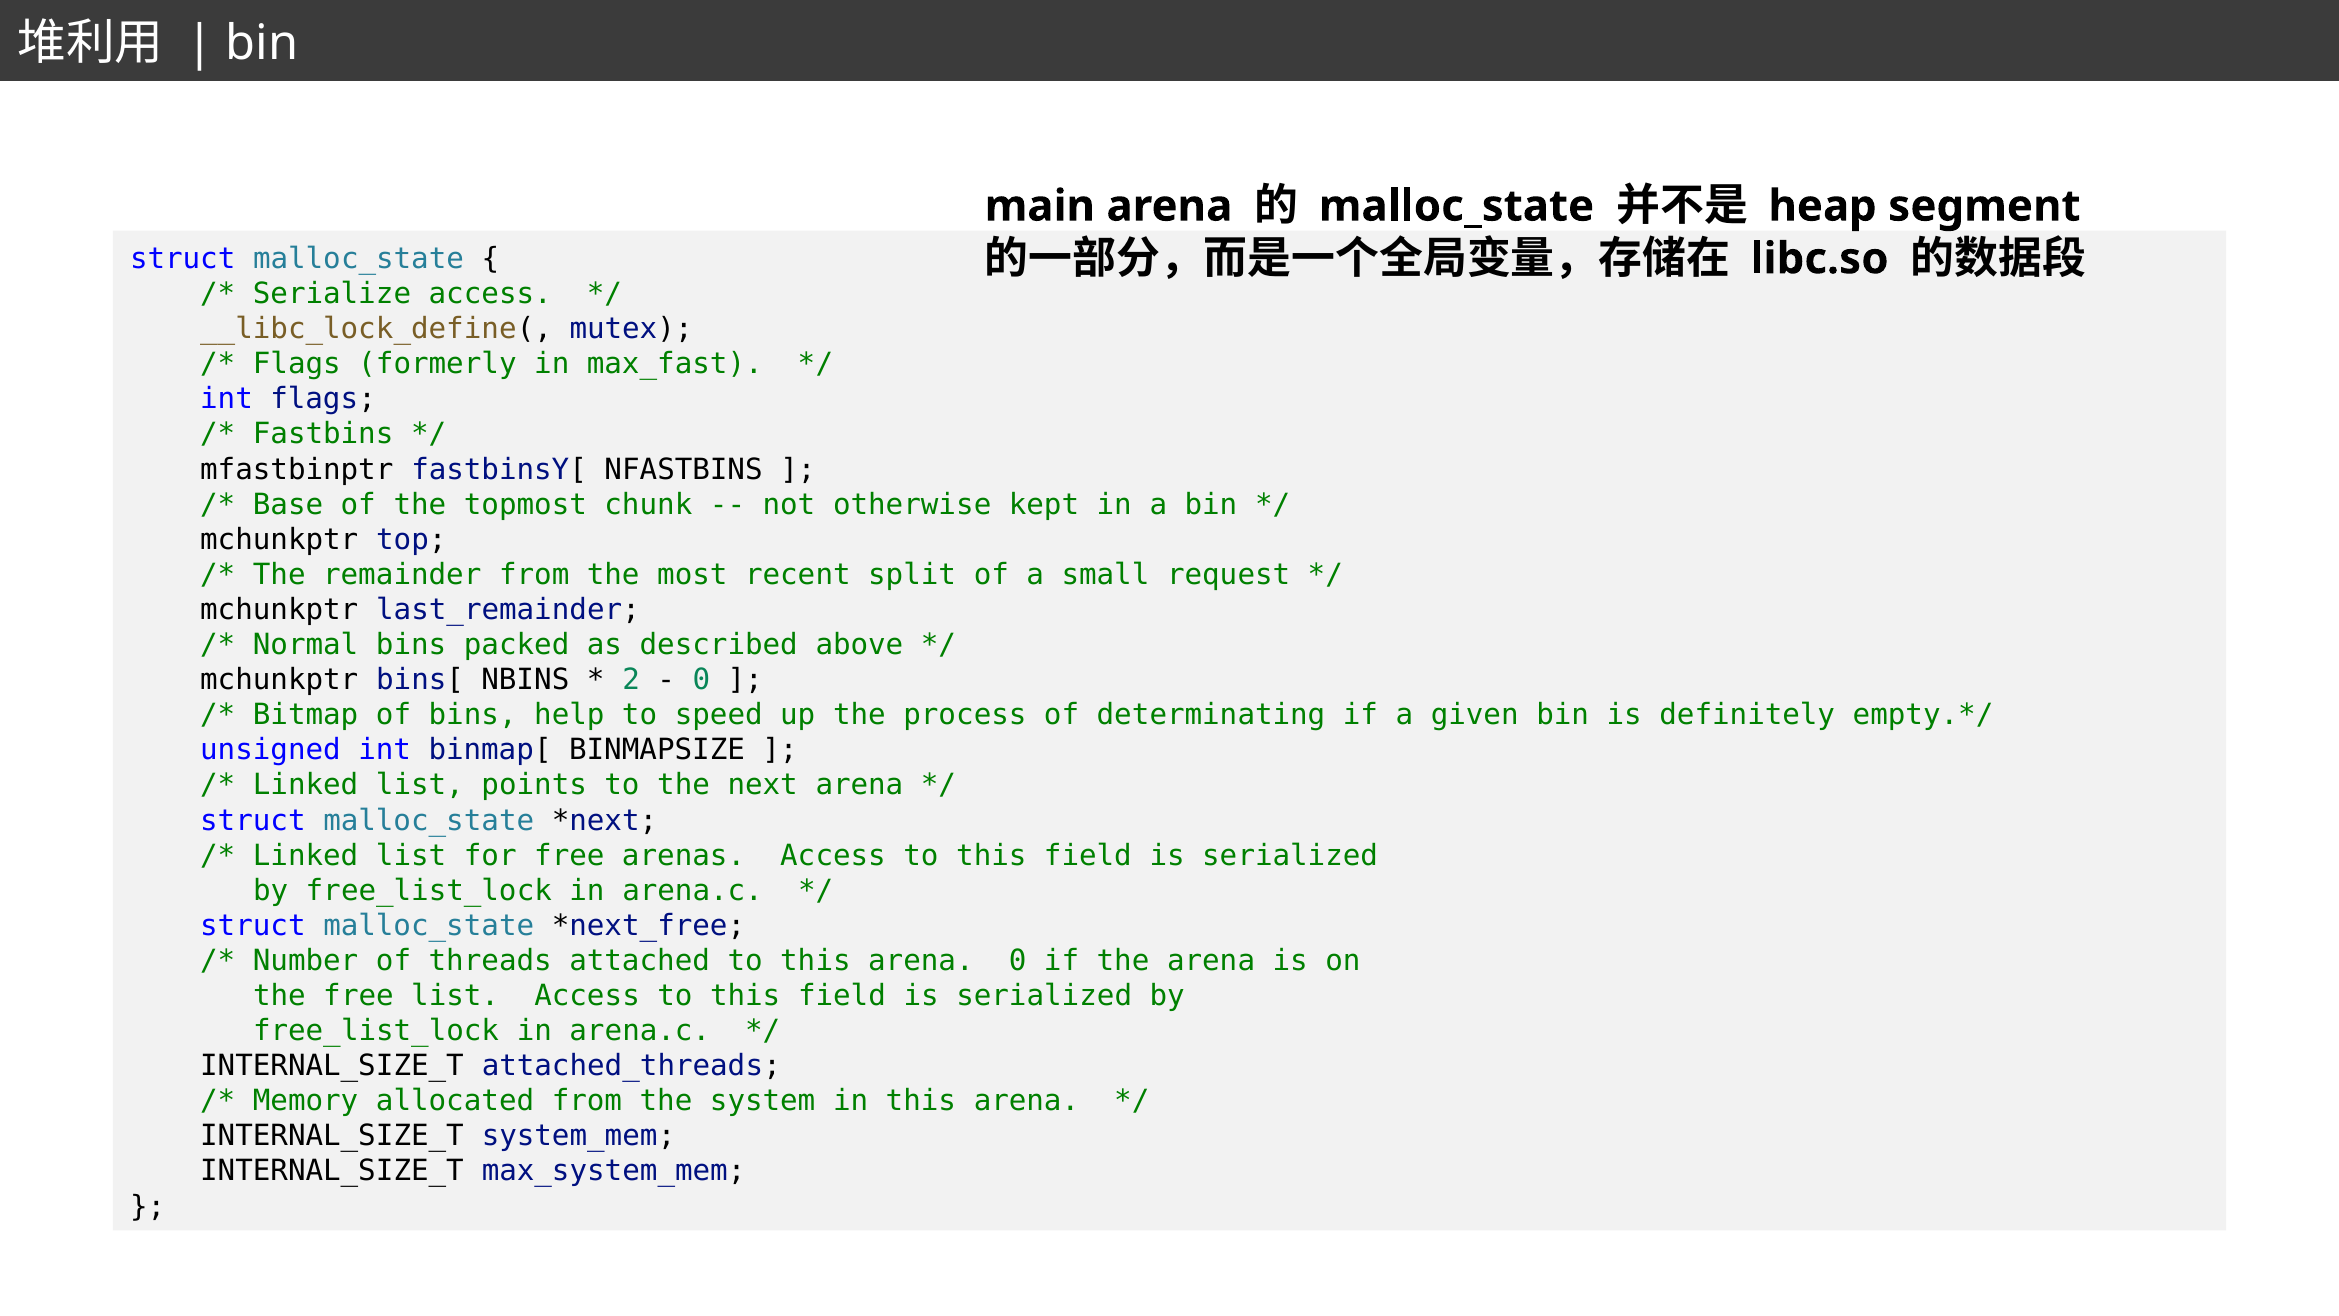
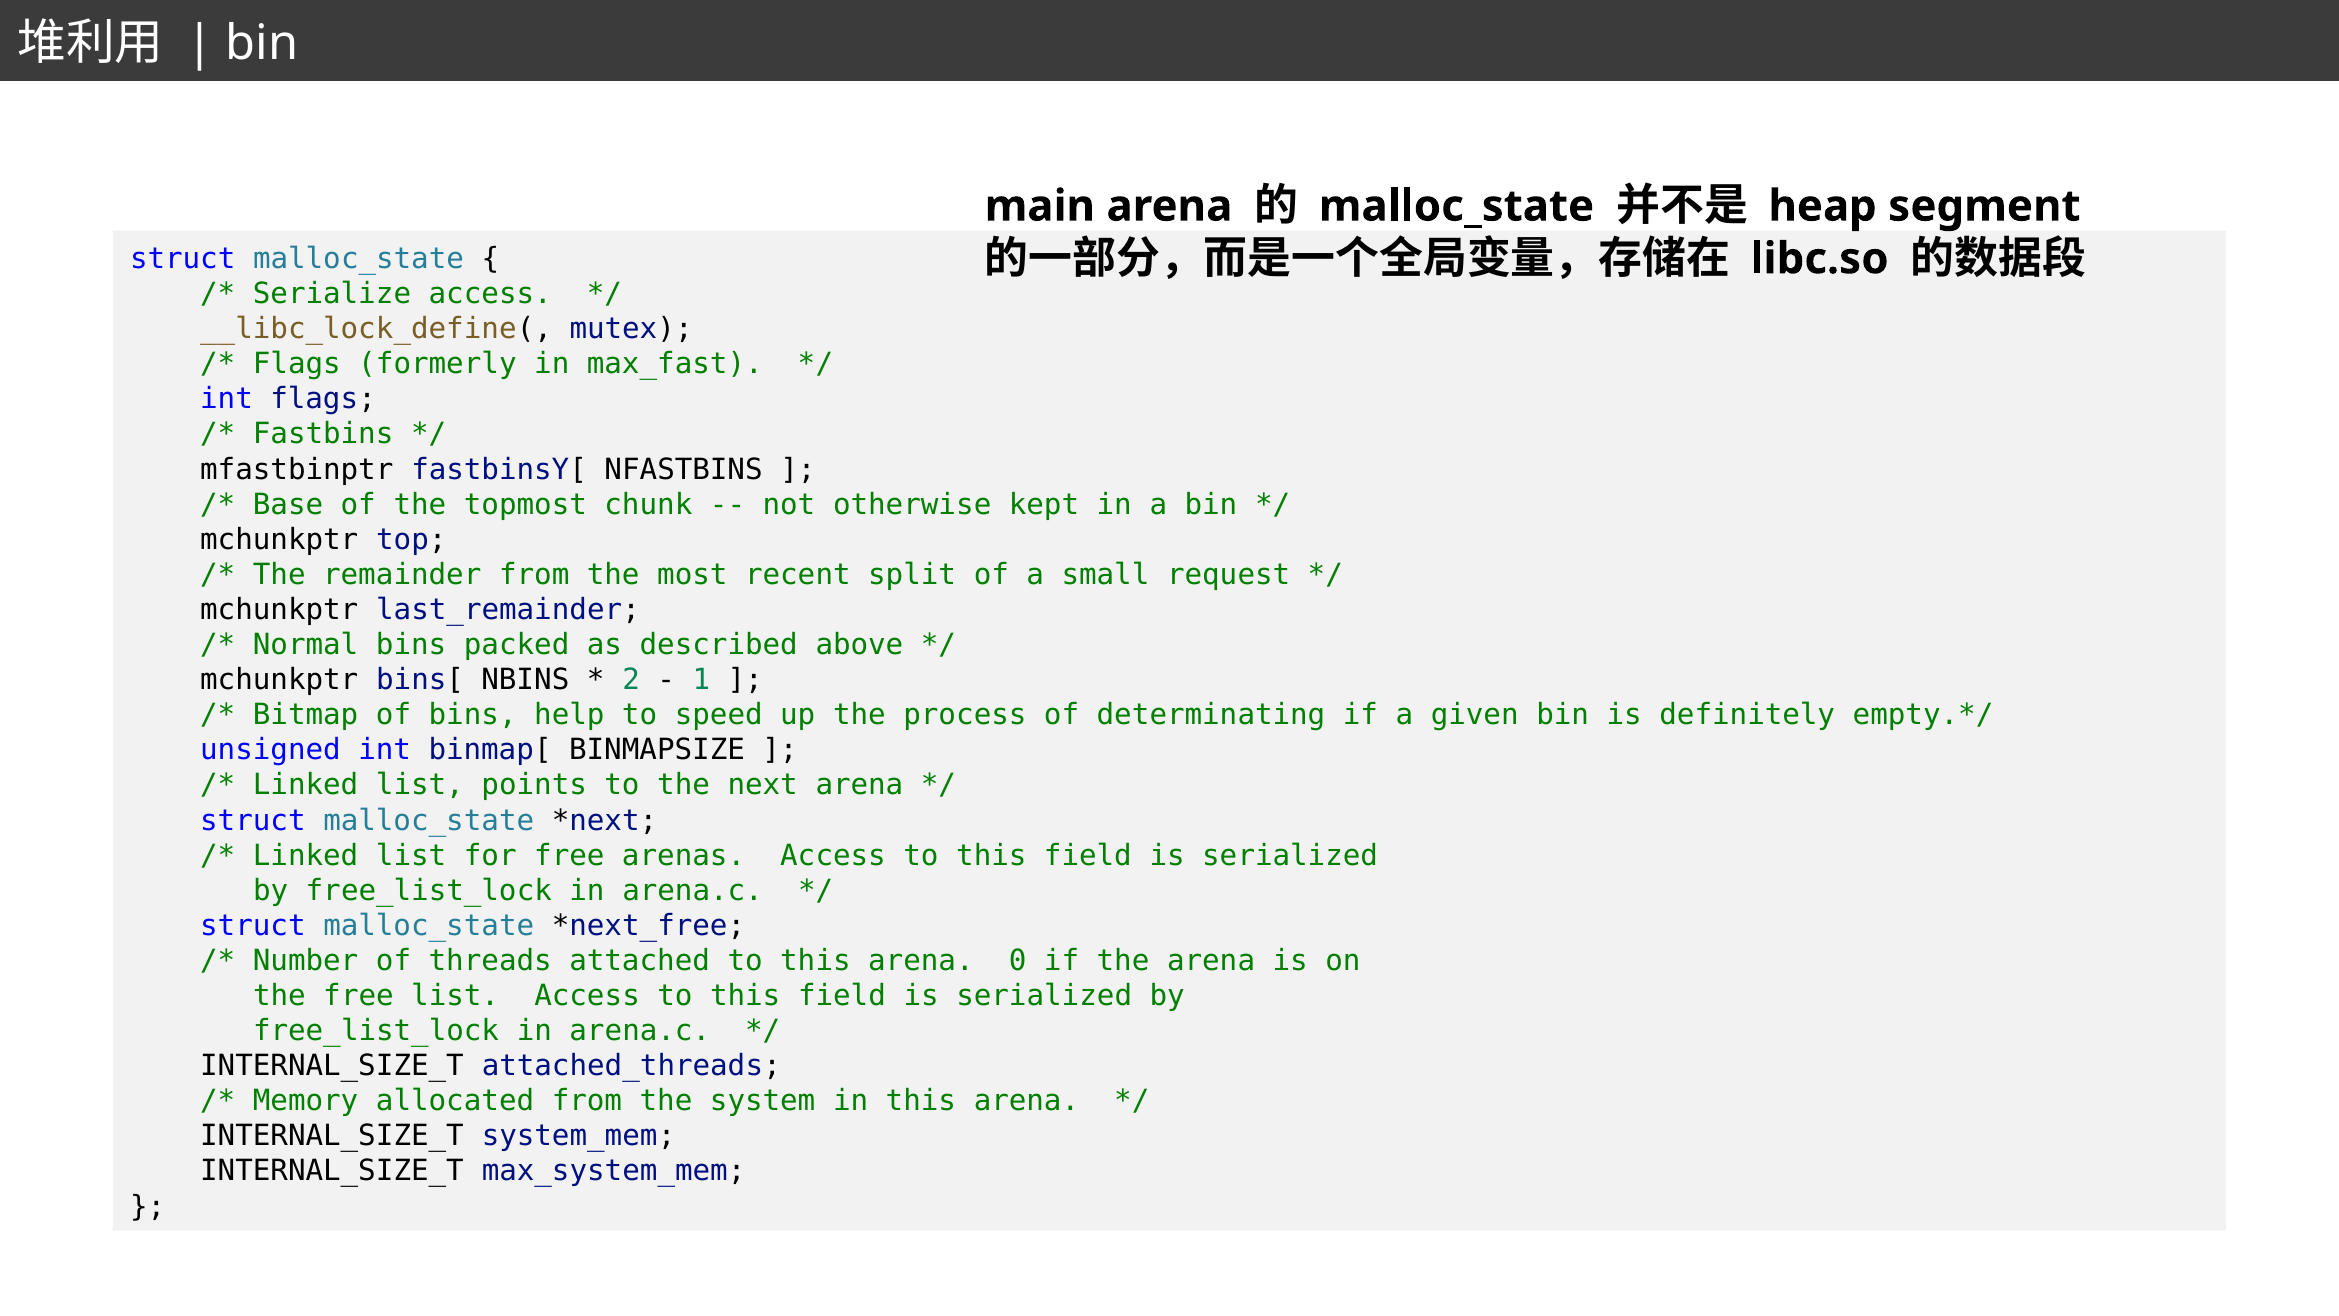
0: 0 -> 1 (701, 680)
